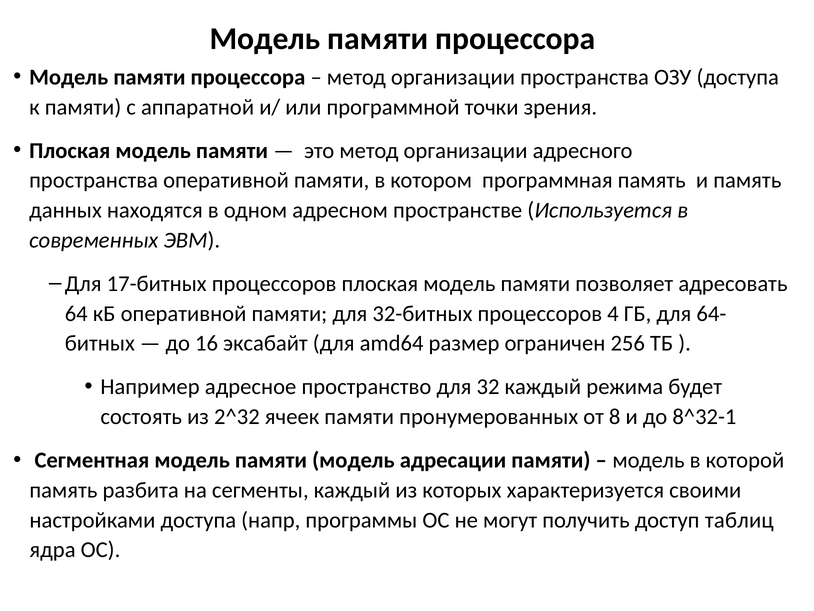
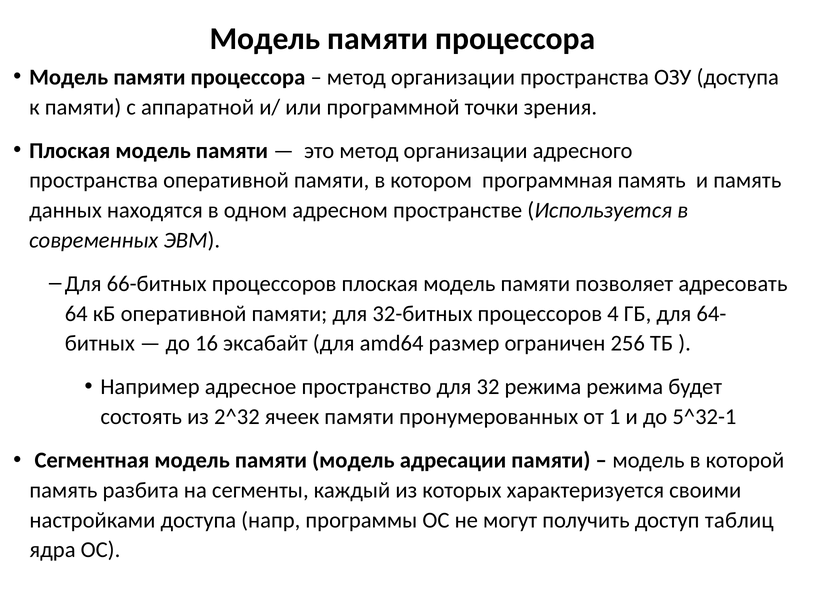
17-битных: 17-битных -> 66-битных (157, 283)
32 каждый: каждый -> режима (543, 387)
8: 8 -> 1 (615, 417)
8^32-1: 8^32-1 -> 5^32-1 (704, 417)
